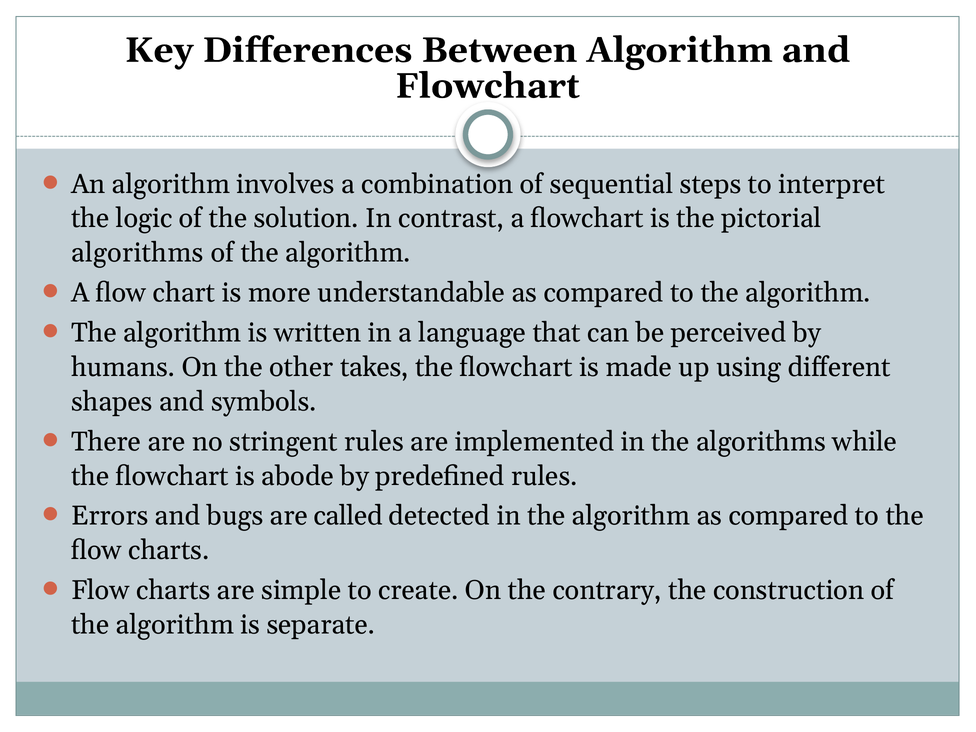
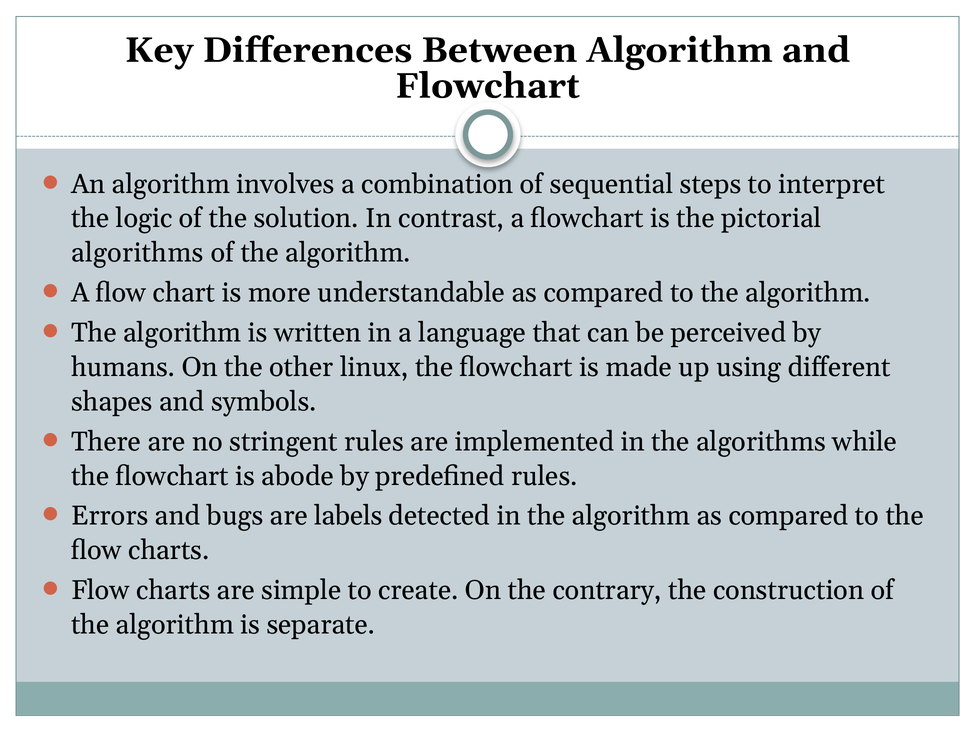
takes: takes -> linux (374, 367)
called: called -> labels (348, 516)
